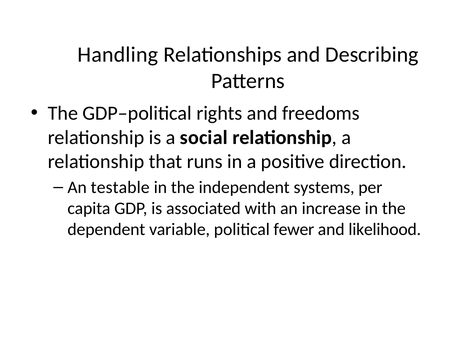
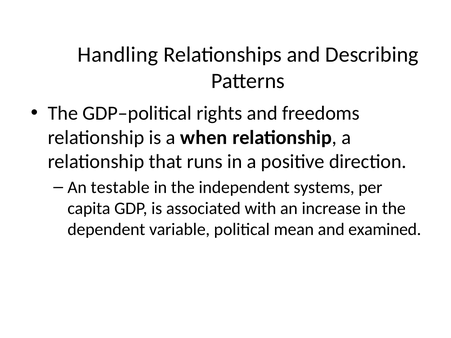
social: social -> when (204, 137)
fewer: fewer -> mean (294, 229)
likelihood: likelihood -> examined (385, 229)
